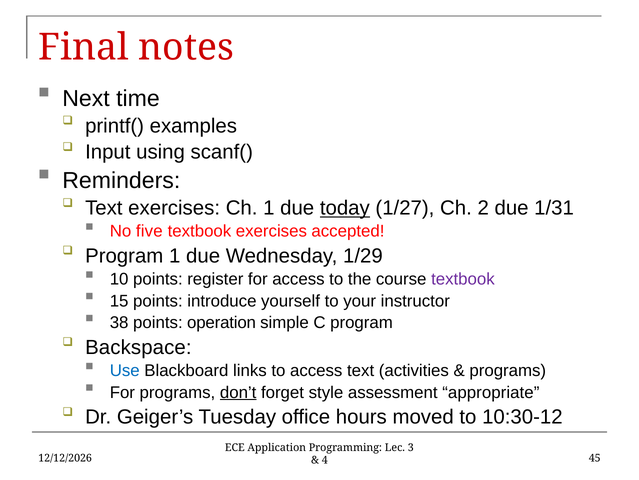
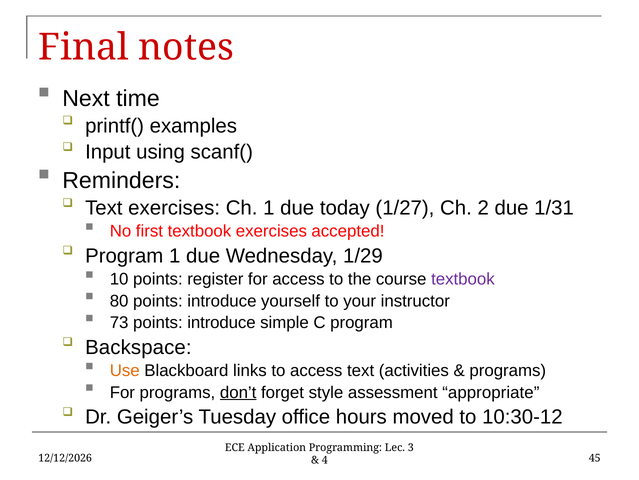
today underline: present -> none (345, 208)
five: five -> first (149, 231)
15: 15 -> 80 (119, 301)
38: 38 -> 73 (119, 322)
operation: operation -> introduce (222, 322)
Use colour: blue -> orange (125, 370)
